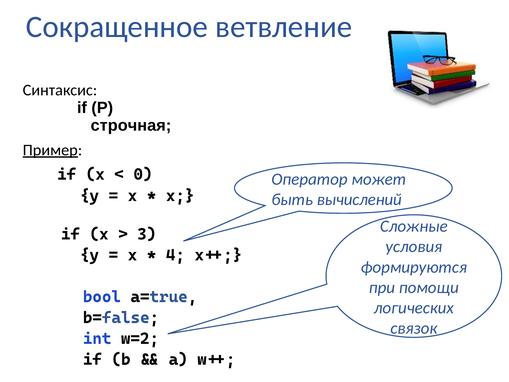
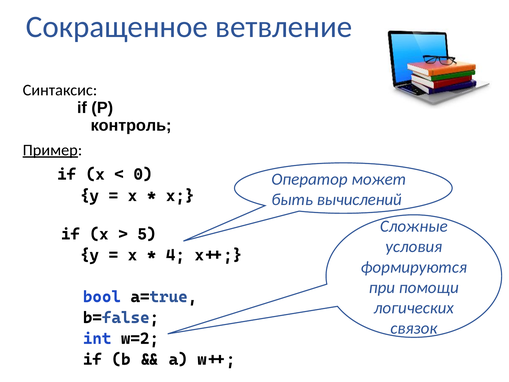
строчная: строчная -> контроль (131, 125)
3: 3 -> 5 (147, 234)
